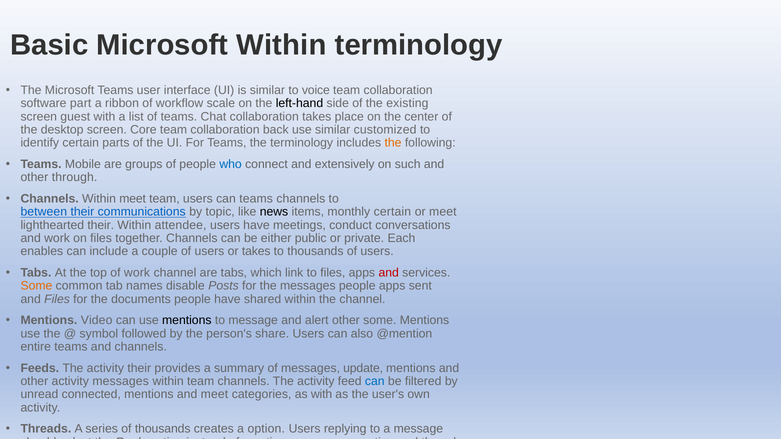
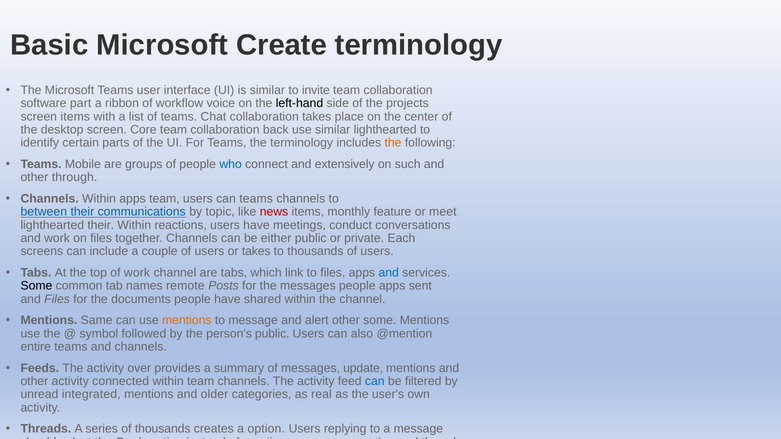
Microsoft Within: Within -> Create (282, 45)
to voice: voice -> invite (316, 90)
workflow scale: scale -> voice (221, 103)
existing: existing -> projects (407, 103)
screen guest: guest -> items (75, 117)
similar customized: customized -> lighthearted (385, 130)
Within meet: meet -> apps (133, 199)
news colour: black -> red (274, 212)
monthly certain: certain -> feature (392, 212)
attendee: attendee -> reactions (181, 225)
enables: enables -> screens (42, 252)
and colour: red -> blue (389, 273)
Some colour: orange -> black (36, 286)
disable: disable -> remote (185, 286)
Mentions Video: Video -> Same (97, 321)
mentions colour: black -> orange (187, 321)
person's share: share -> public (272, 334)
activity their: their -> over (139, 368)
activity messages: messages -> connected (121, 382)
connected: connected -> integrated (91, 395)
and meet: meet -> older (214, 395)
as with: with -> real (321, 395)
